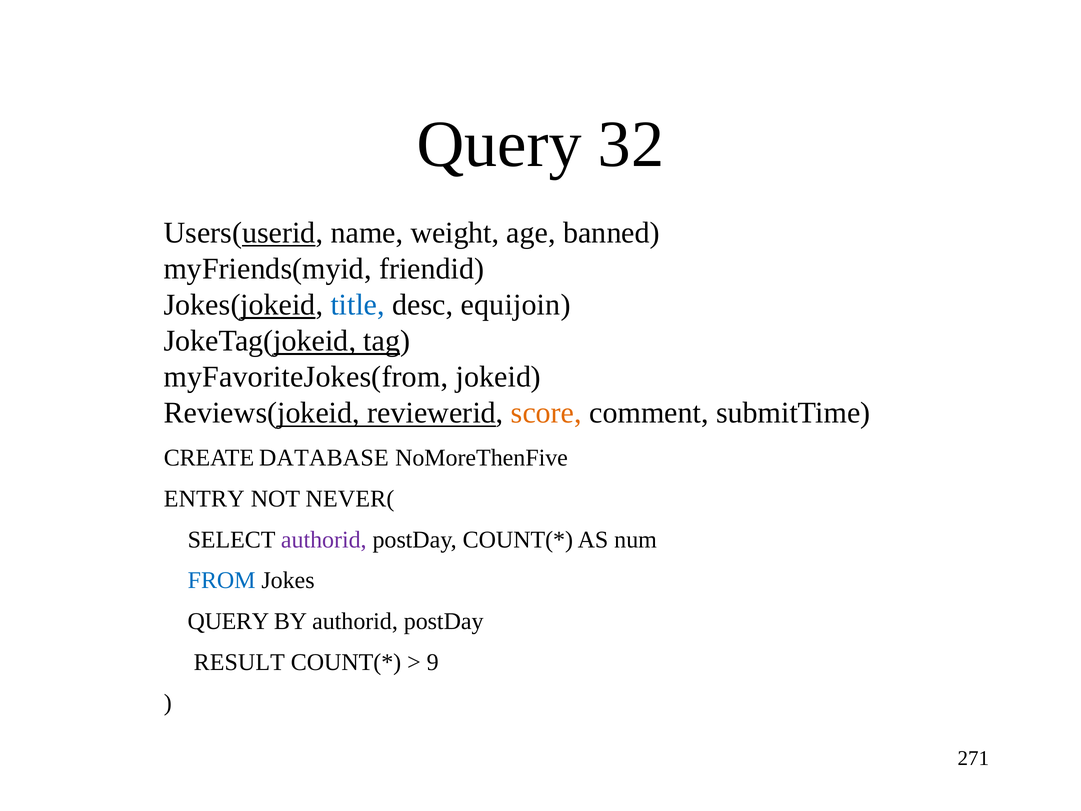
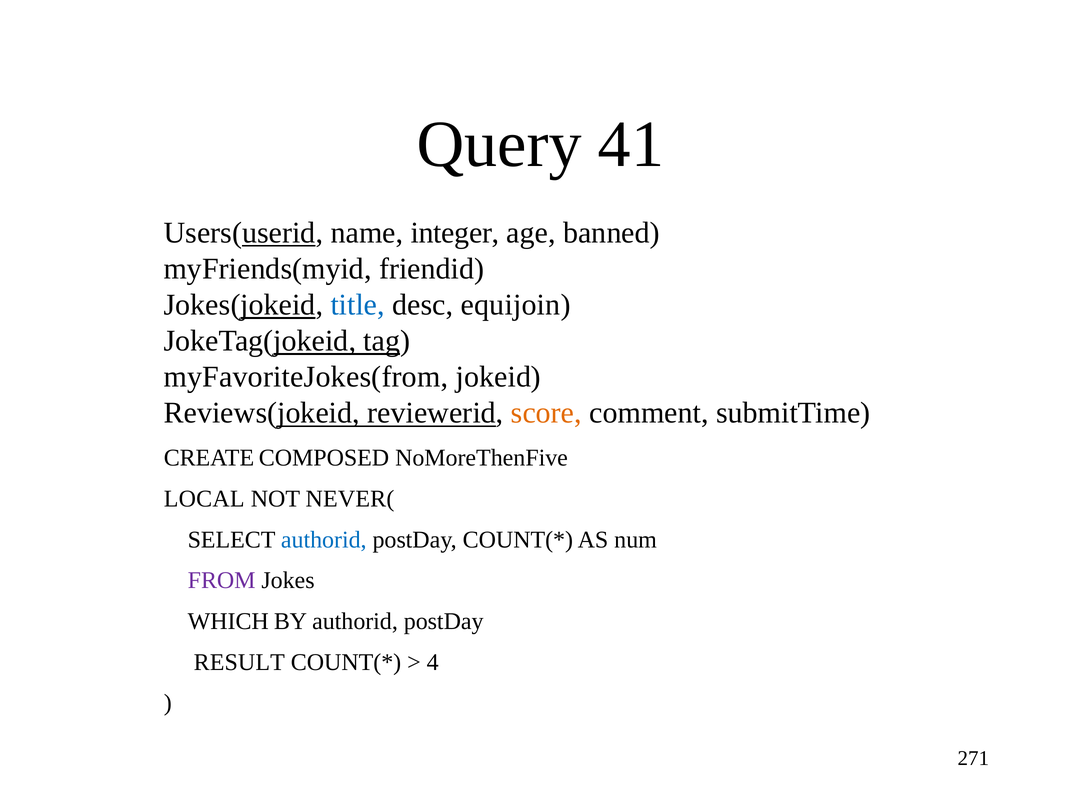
32: 32 -> 41 (631, 144)
weight: weight -> integer (455, 233)
DATABASE: DATABASE -> COMPOSED (324, 458)
ENTRY: ENTRY -> LOCAL (204, 499)
authorid colour: purple -> blue (324, 539)
FROM colour: blue -> purple (222, 580)
QUERY: QUERY -> WHICH (228, 621)
9: 9 -> 4 (433, 662)
